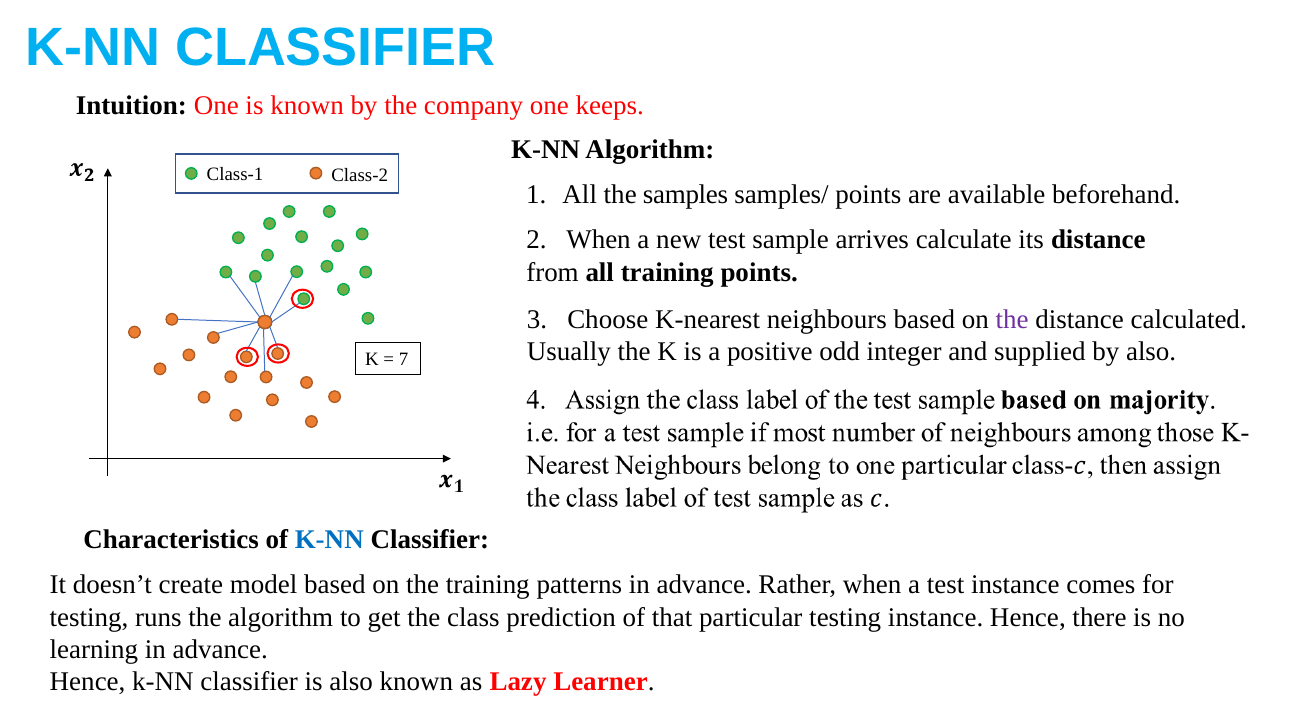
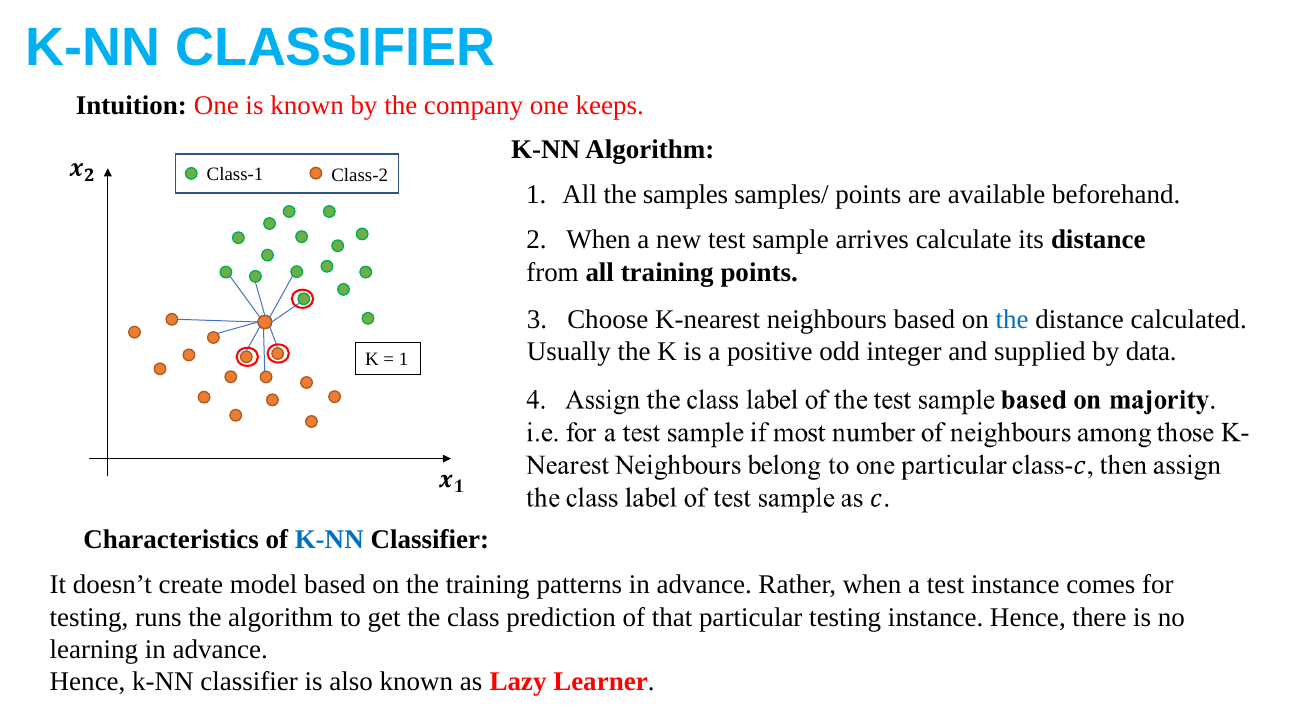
the colour: purple -> blue (1012, 320)
by also: also -> data (1151, 352)
7: 7 -> 1 (403, 360)
